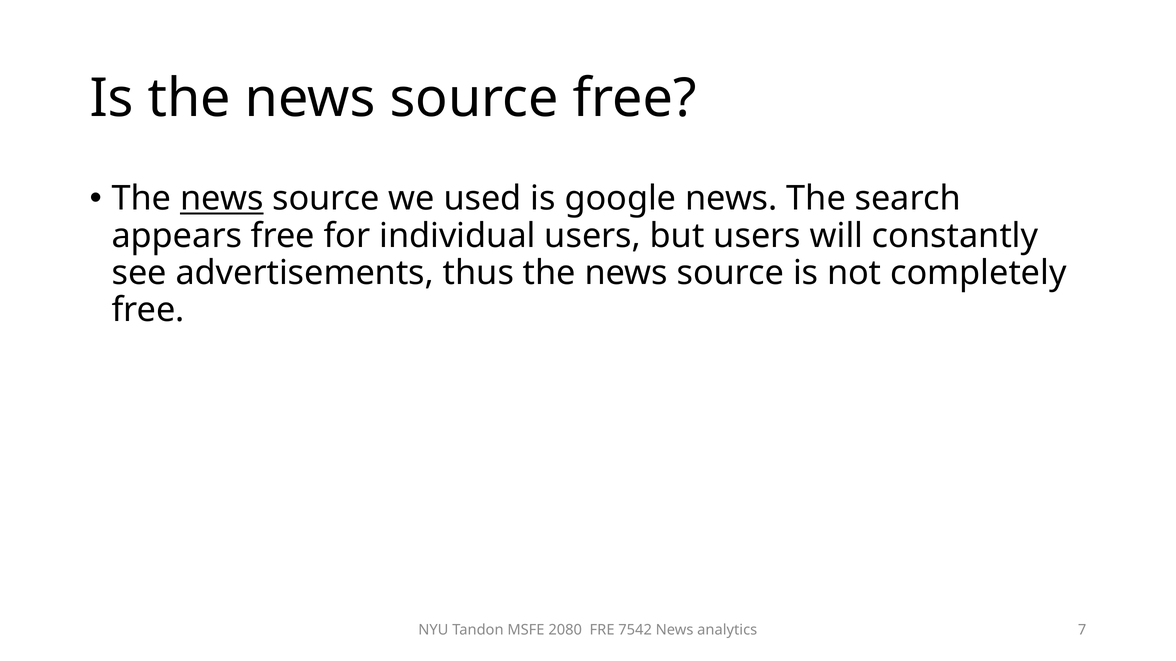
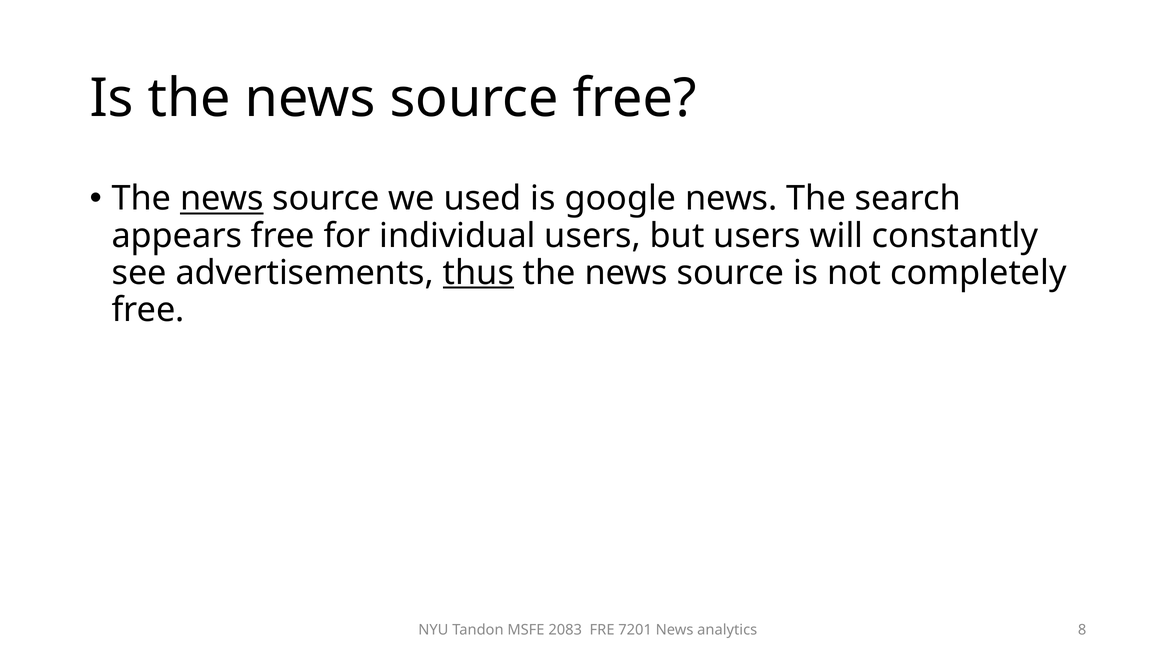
thus underline: none -> present (478, 273)
2080: 2080 -> 2083 (565, 631)
7542: 7542 -> 7201 (635, 631)
7: 7 -> 8 (1082, 631)
